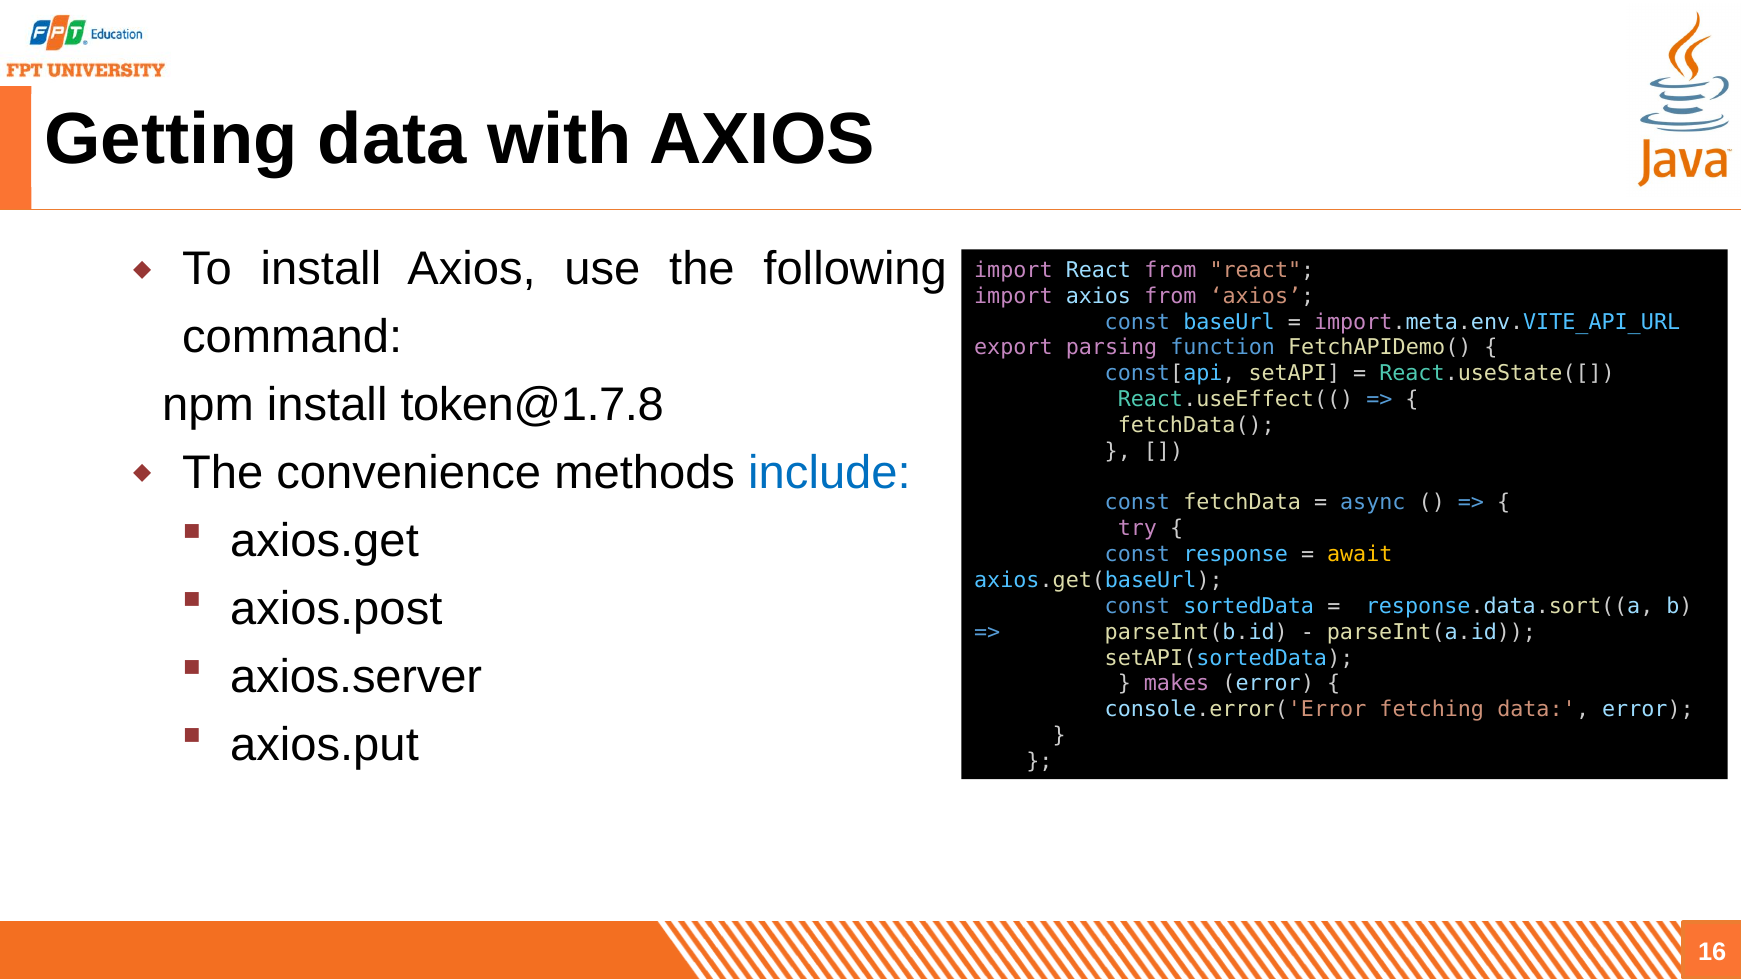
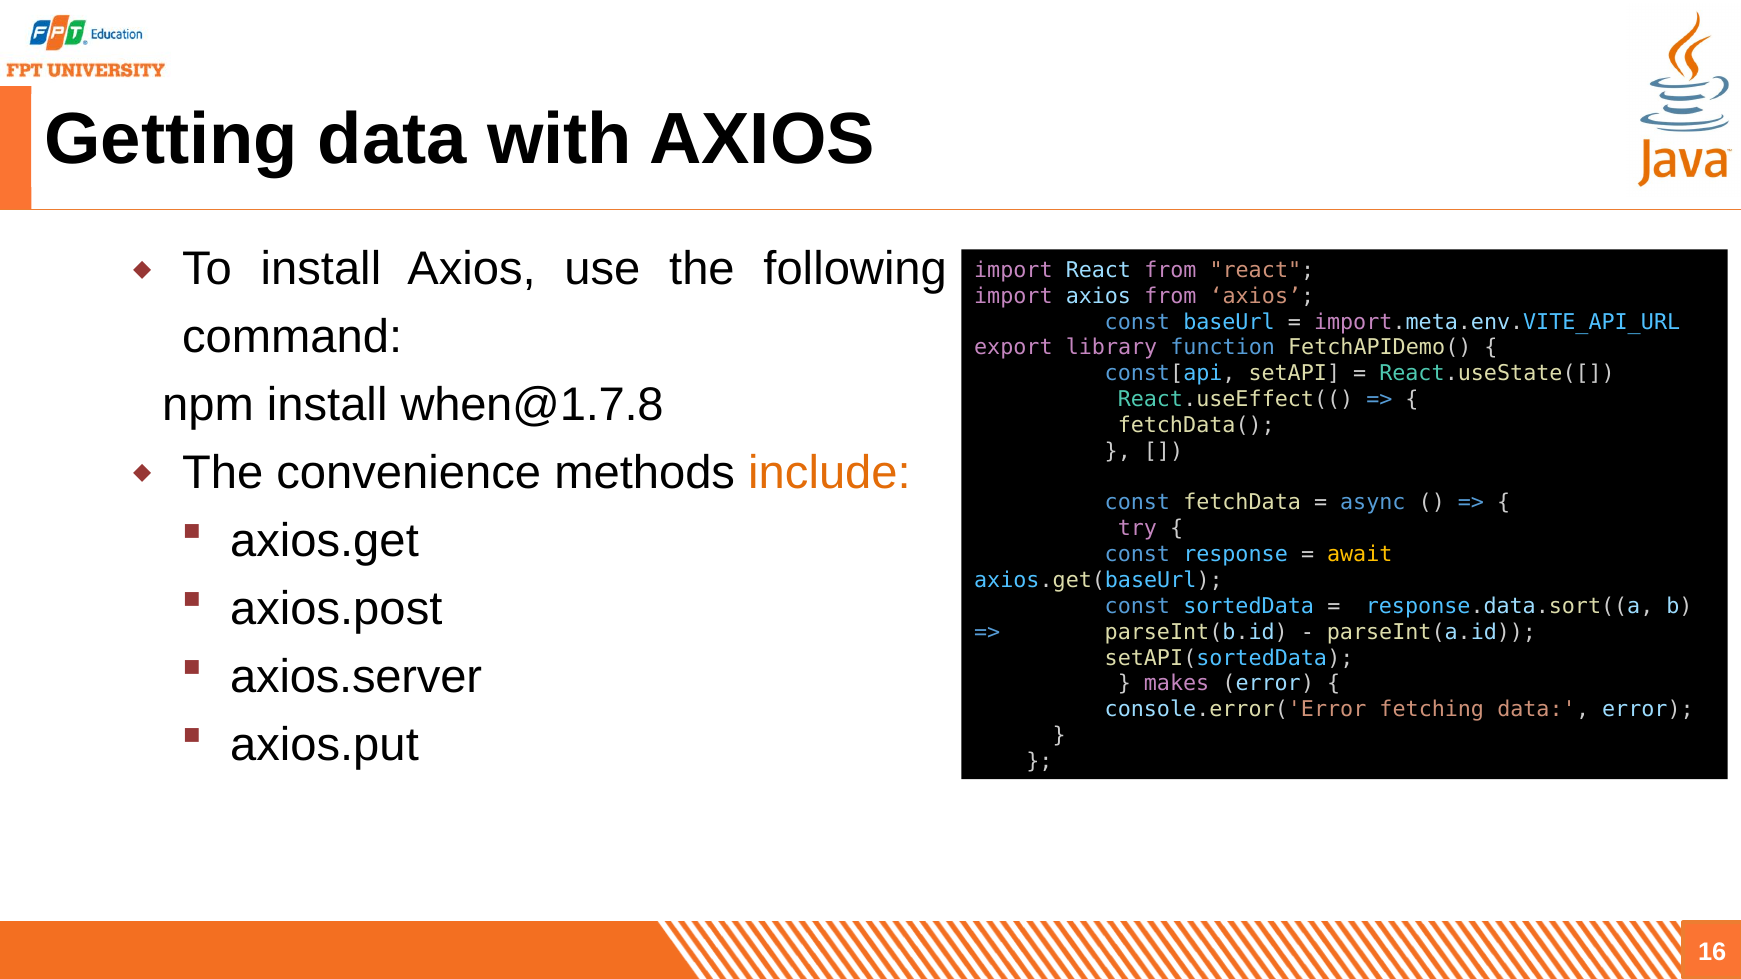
parsing: parsing -> library (1112, 348)
token@1.7.8: token@1.7.8 -> when@1.7.8 (532, 405)
include colour: blue -> orange (829, 473)
